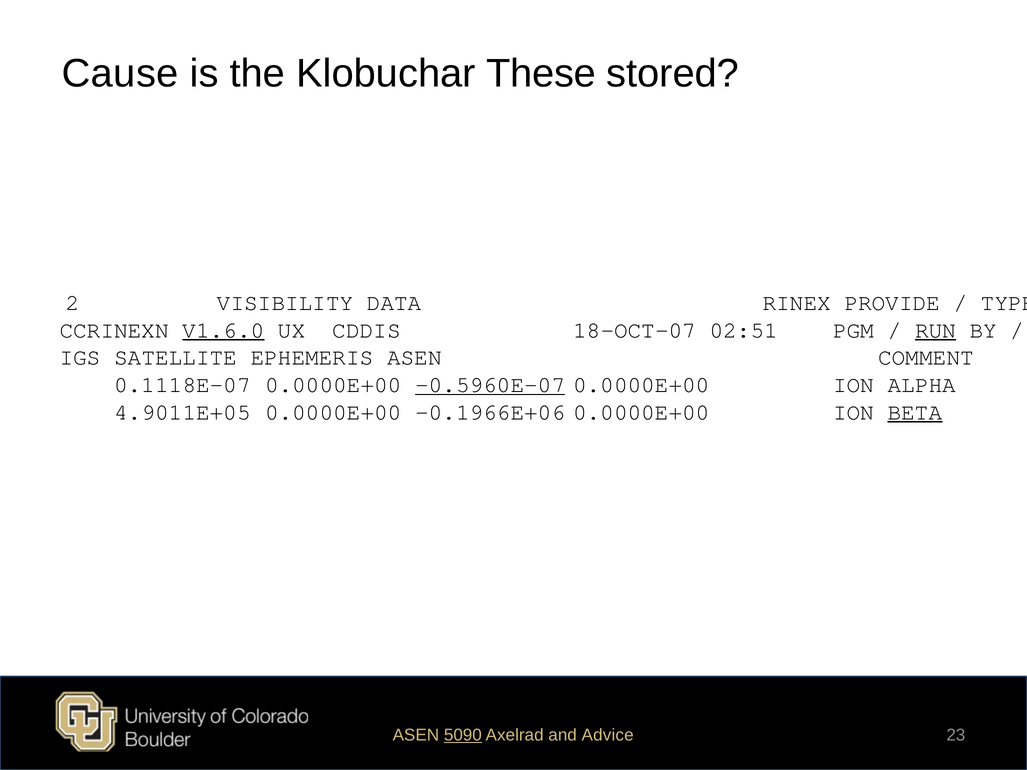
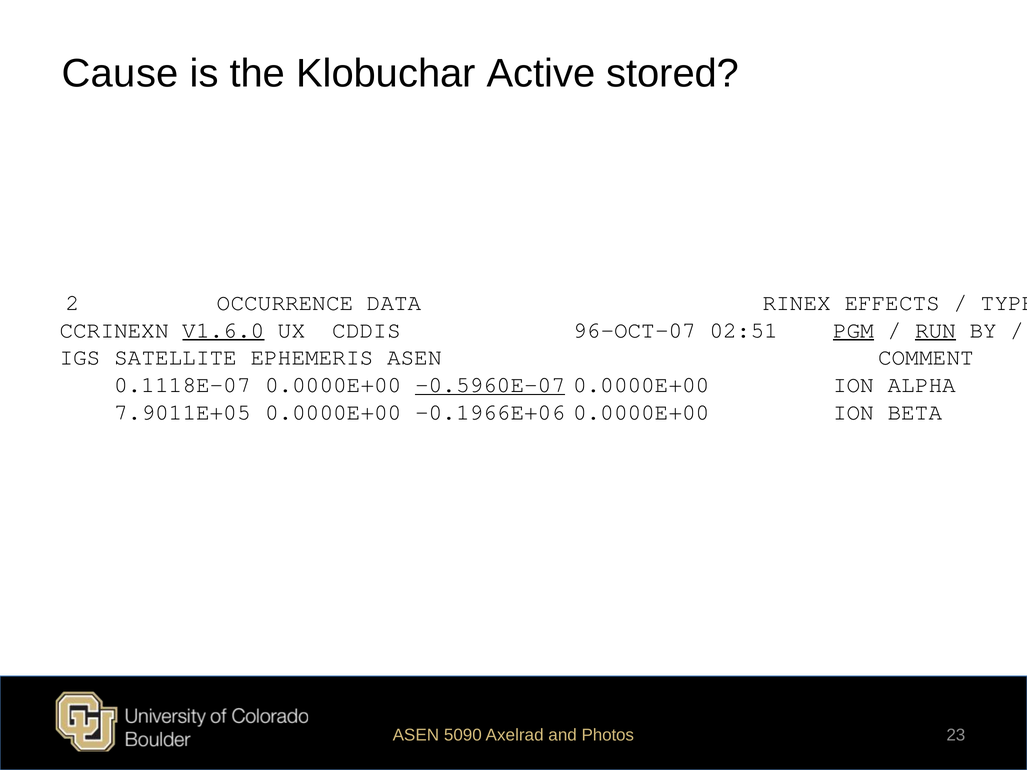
These: These -> Active (541, 74)
VISIBILITY: VISIBILITY -> OCCURRENCE (285, 303)
PROVIDE: PROVIDE -> EFFECTS (892, 303)
18-OCT-07: 18-OCT-07 -> 96-OCT-07 (635, 330)
PGM underline: none -> present (854, 330)
4.9011E+05: 4.9011E+05 -> 7.9011E+05 (183, 412)
BETA underline: present -> none (915, 412)
5090 underline: present -> none (463, 736)
Advice: Advice -> Photos (608, 736)
